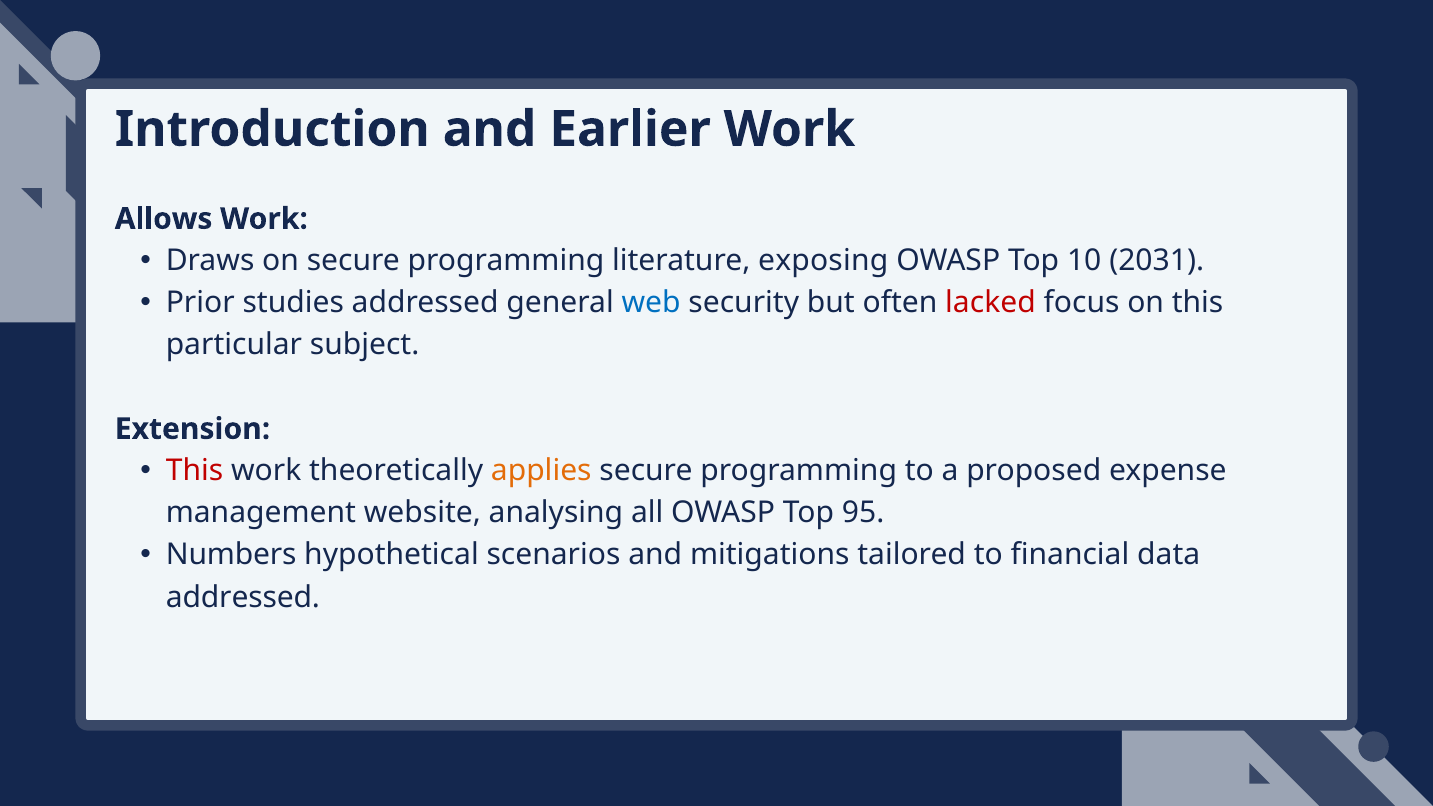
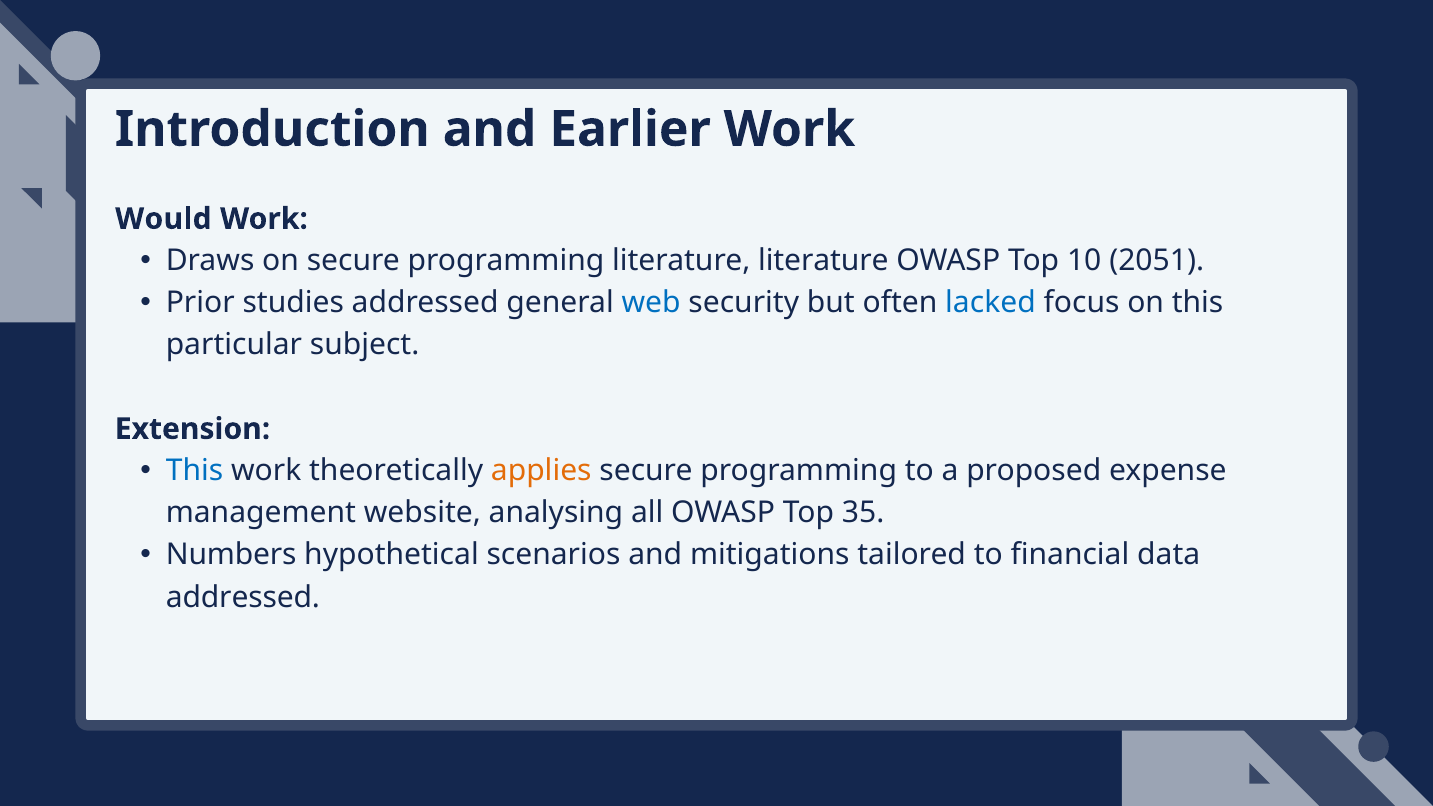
Allows: Allows -> Would (163, 219)
literature exposing: exposing -> literature (823, 261)
2031: 2031 -> 2051 (1157, 261)
lacked colour: red -> blue (990, 303)
This colour: red -> blue (195, 471)
95: 95 -> 35 (863, 513)
